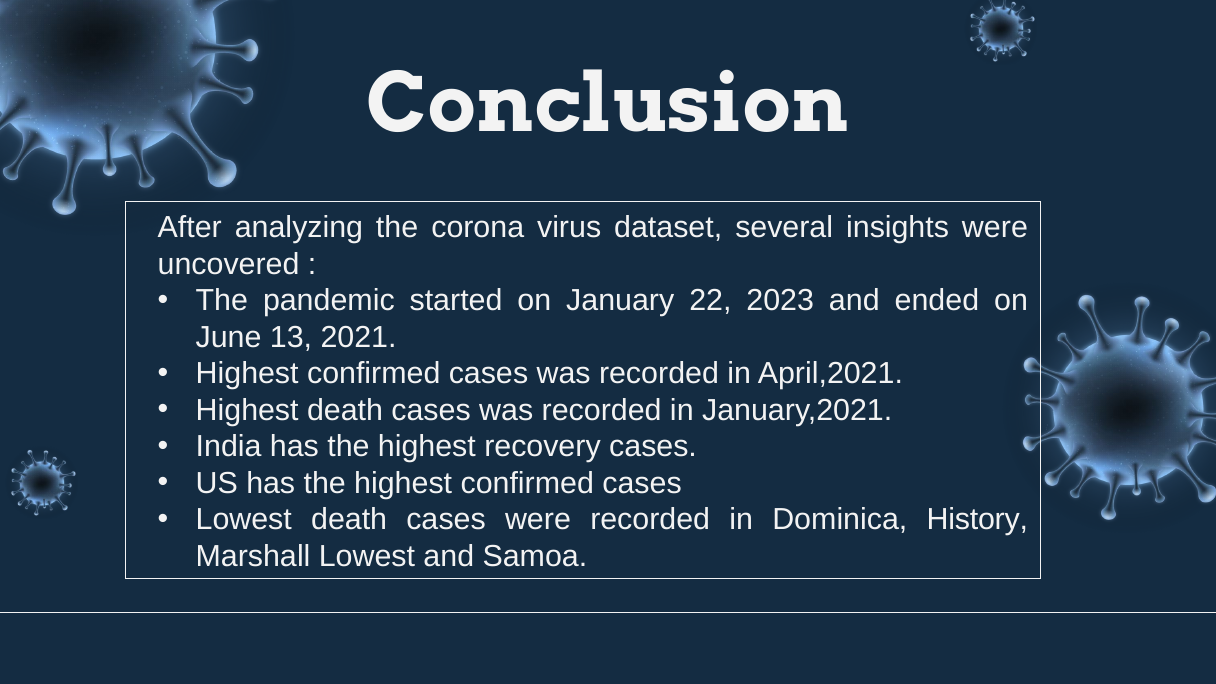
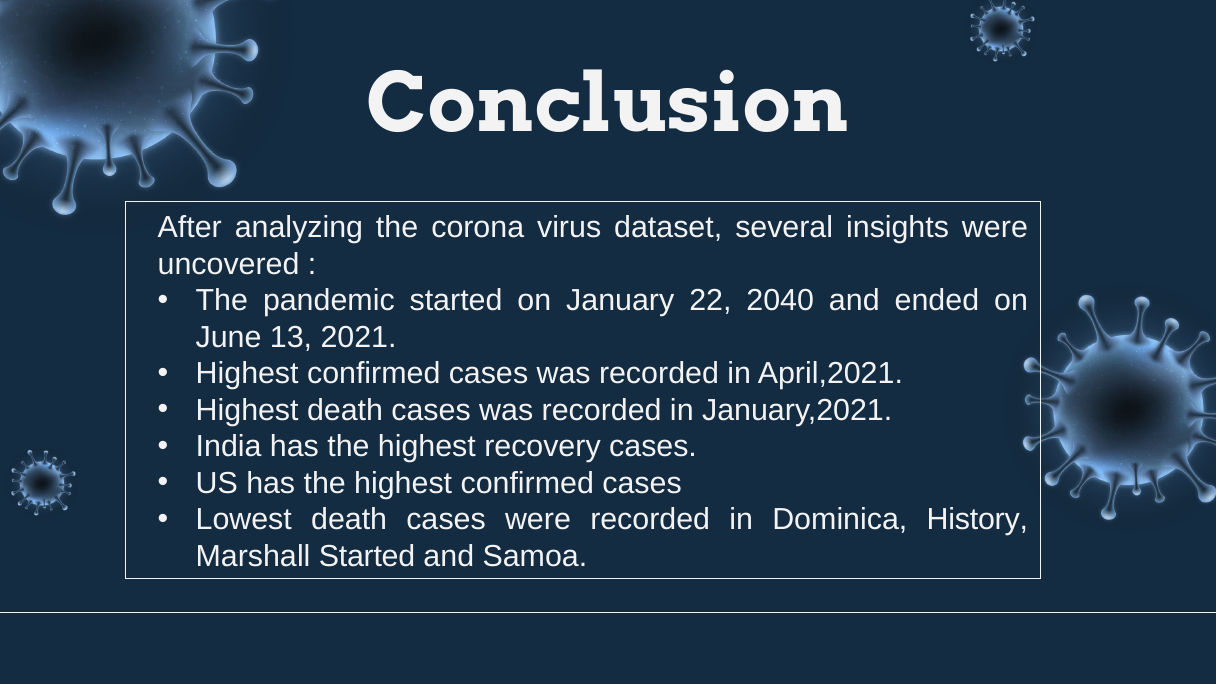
2023: 2023 -> 2040 (780, 301)
Marshall Lowest: Lowest -> Started (367, 556)
